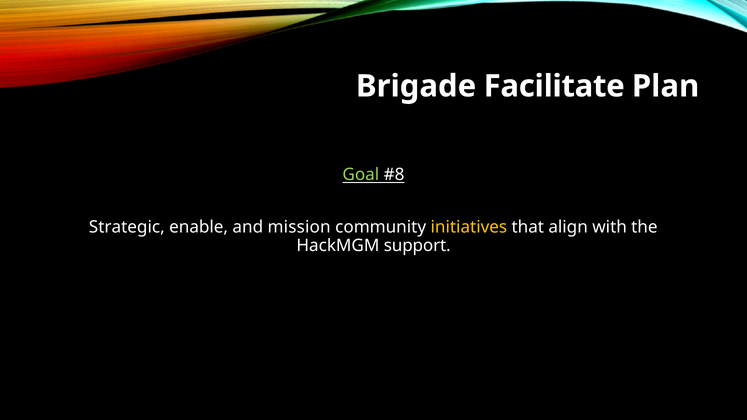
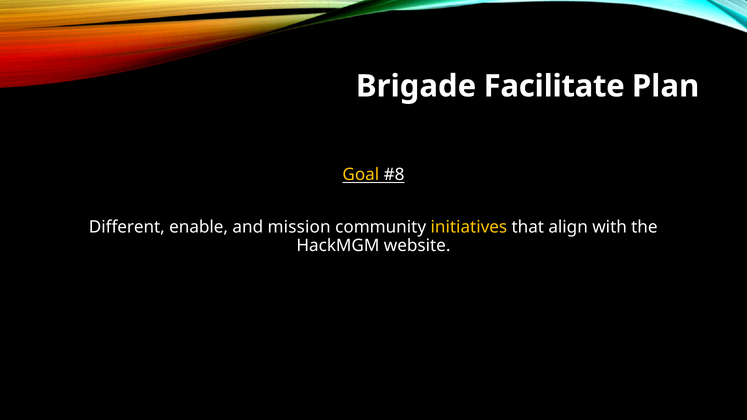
Goal colour: light green -> yellow (361, 175)
Strategic: Strategic -> Different (127, 227)
support: support -> website (417, 246)
